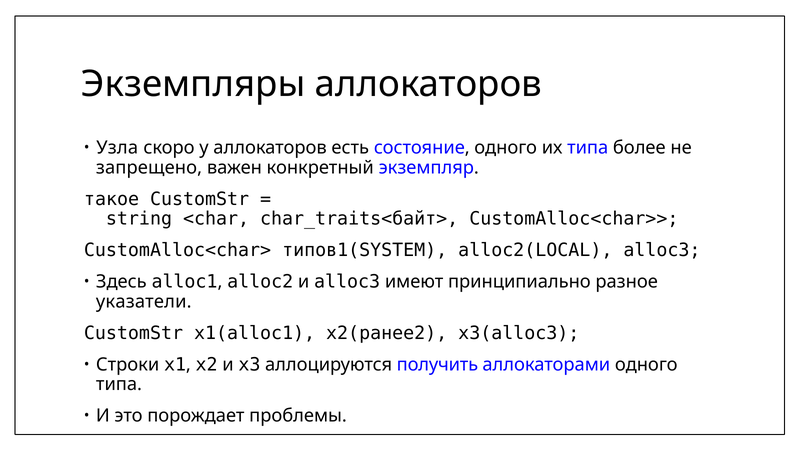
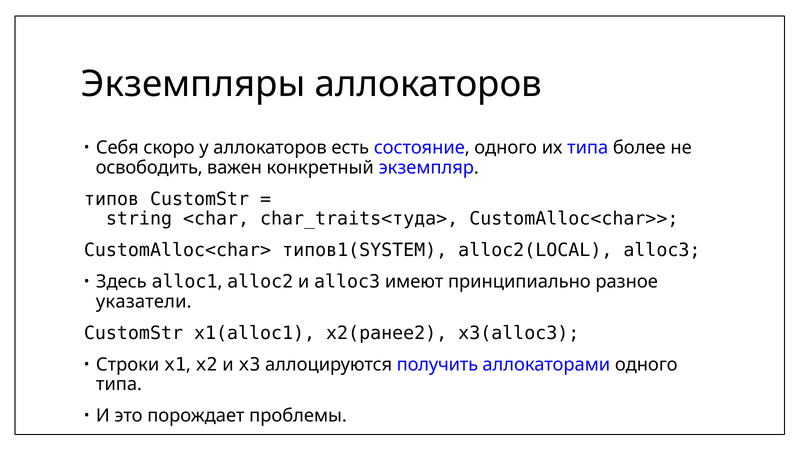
Узла: Узла -> Себя (117, 148)
запрещено: запрещено -> освободить (149, 168)
такое: такое -> типов (112, 199)
char_traits<байт>: char_traits<байт> -> char_traits<туда> (359, 219)
